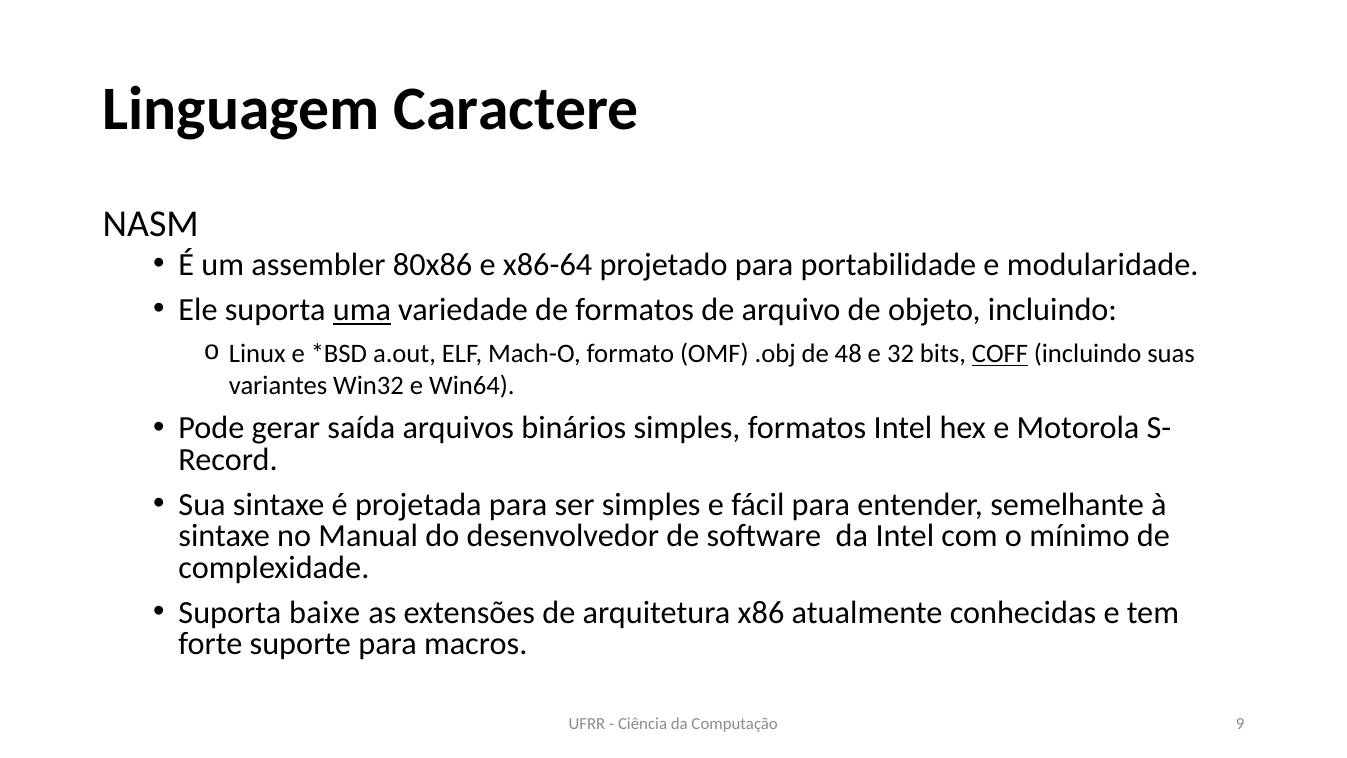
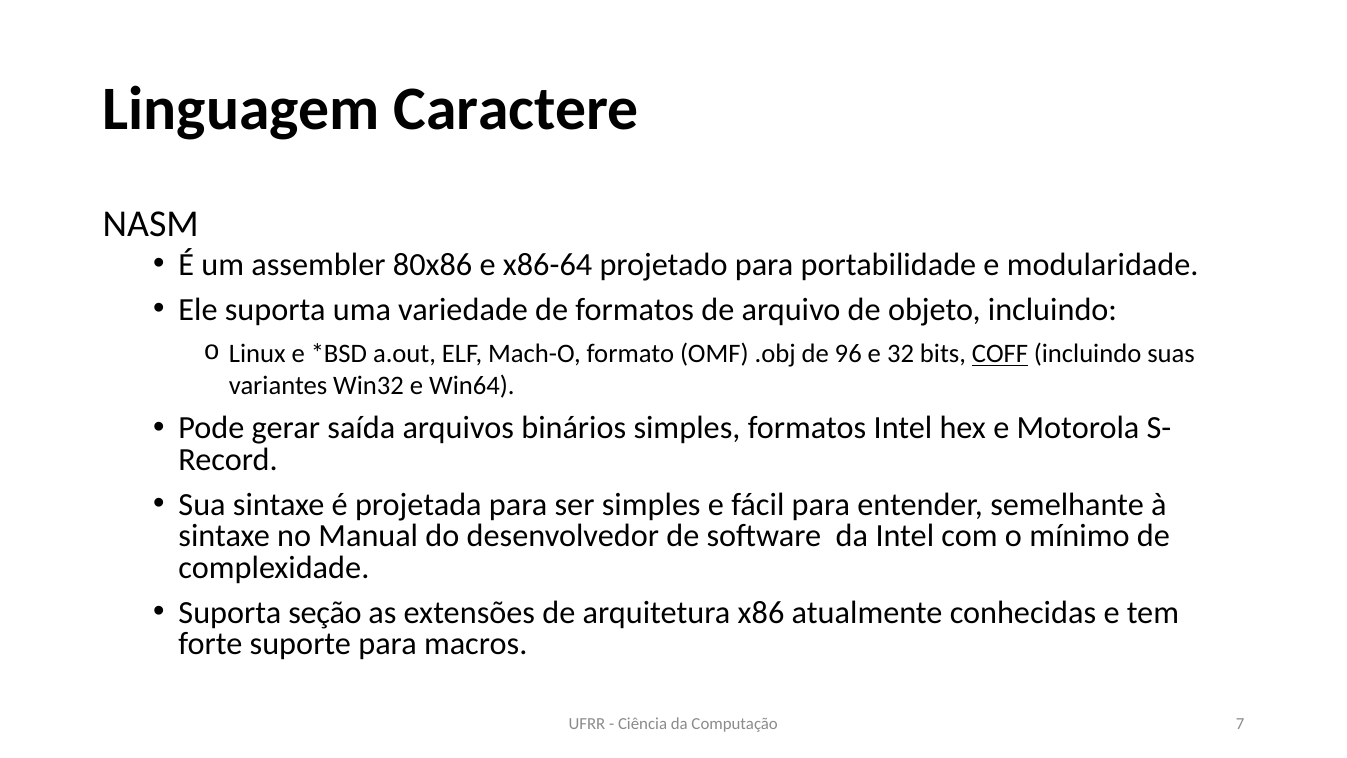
uma underline: present -> none (362, 310)
48: 48 -> 96 (848, 354)
baixe: baixe -> seção (325, 612)
9: 9 -> 7 (1240, 723)
